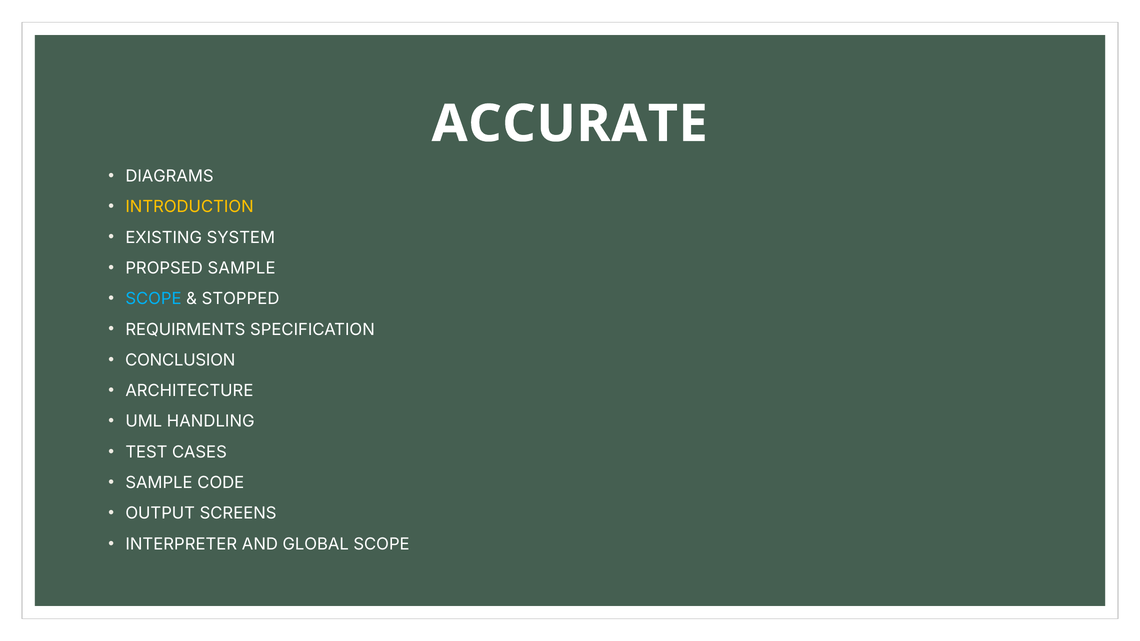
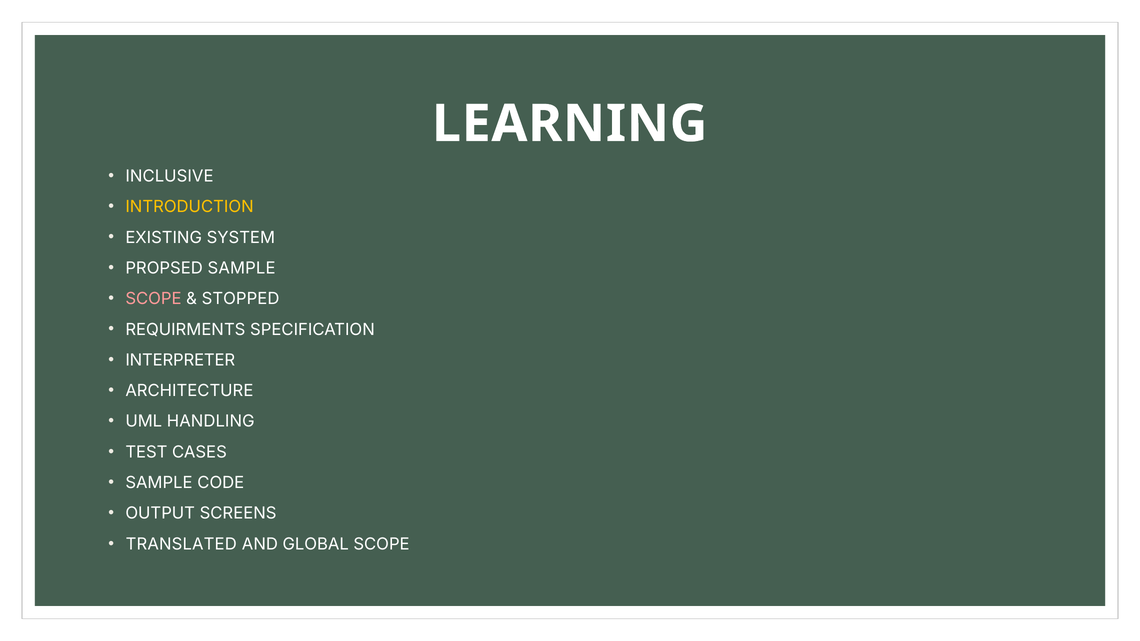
ACCURATE: ACCURATE -> LEARNING (570, 124)
DIAGRAMS: DIAGRAMS -> INCLUSIVE (169, 176)
SCOPE colour: light blue -> pink (153, 299)
CONCLUSION: CONCLUSION -> INTERPRETER (180, 360)
INTERPRETER: INTERPRETER -> TRANSLATED (181, 544)
